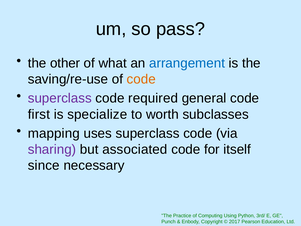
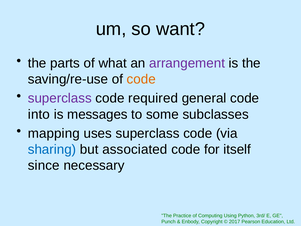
pass: pass -> want (181, 29)
other: other -> parts (65, 63)
arrangement colour: blue -> purple (187, 63)
first: first -> into (39, 114)
specialize: specialize -> messages (97, 114)
worth: worth -> some (162, 114)
sharing colour: purple -> blue (52, 149)
